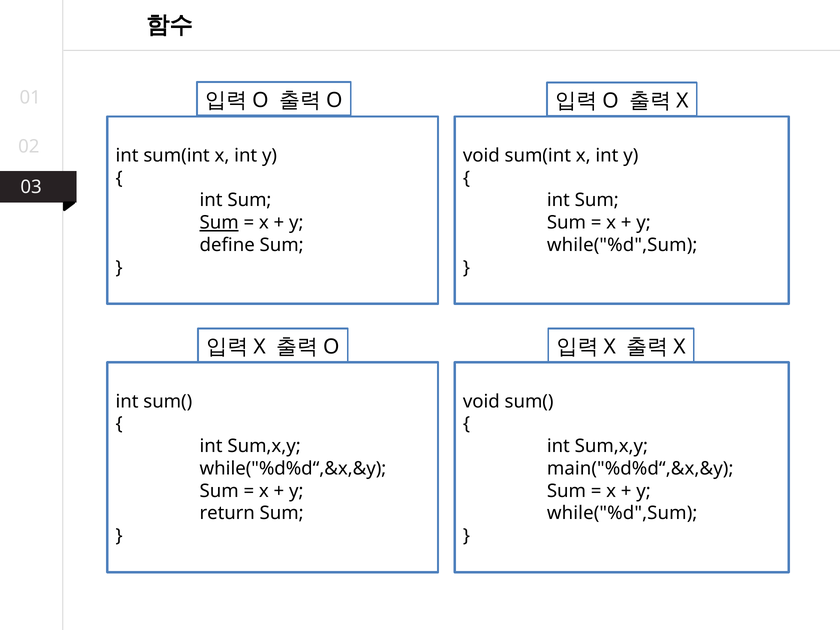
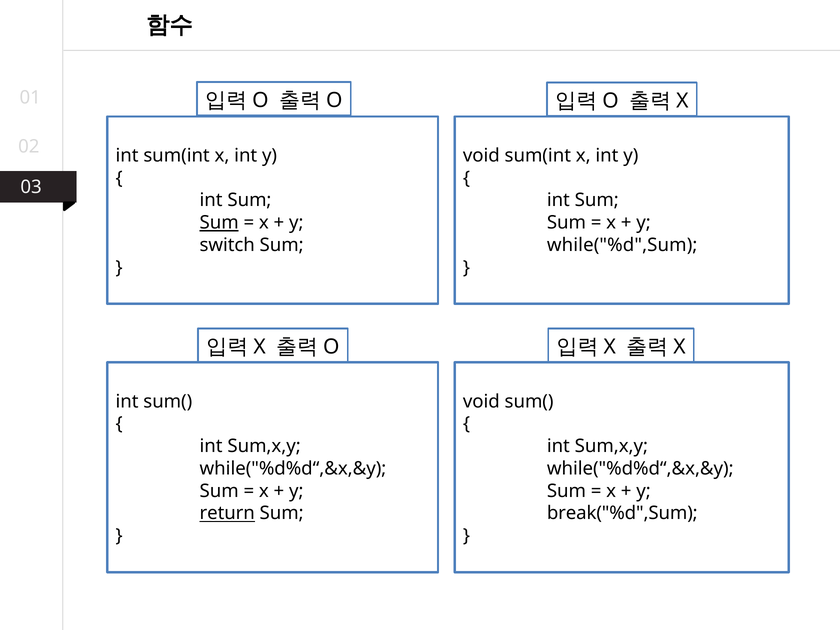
define: define -> switch (227, 245)
main("%d%d“,&x,&y: main("%d%d“,&x,&y -> while("%d%d“,&x,&y (640, 469)
return underline: none -> present (227, 513)
while("%d",Sum: while("%d",Sum -> break("%d",Sum (622, 513)
